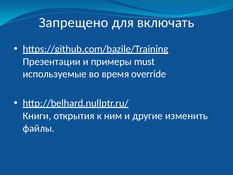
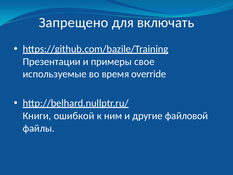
must: must -> свое (144, 62)
открытия: открытия -> ошибкой (74, 116)
изменить: изменить -> файловой (187, 116)
